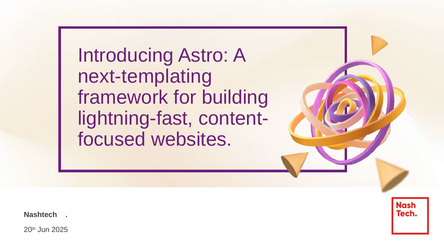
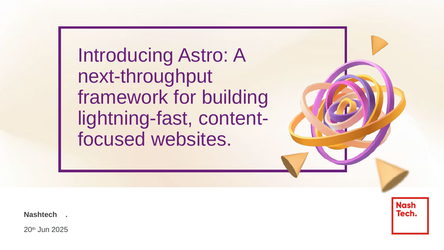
next-templating: next-templating -> next-throughput (145, 76)
